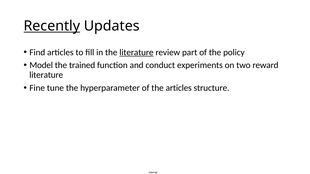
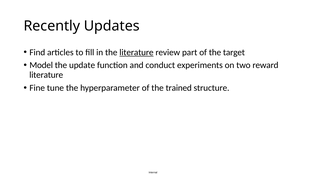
Recently underline: present -> none (52, 26)
policy: policy -> target (234, 52)
trained: trained -> update (82, 65)
the articles: articles -> trained (179, 88)
